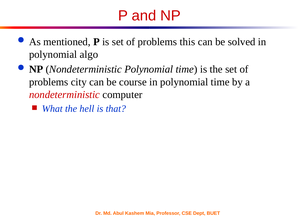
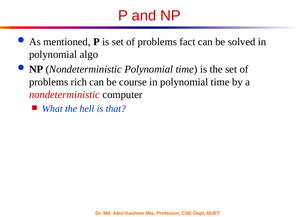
this: this -> fact (187, 42)
city: city -> rich (79, 82)
